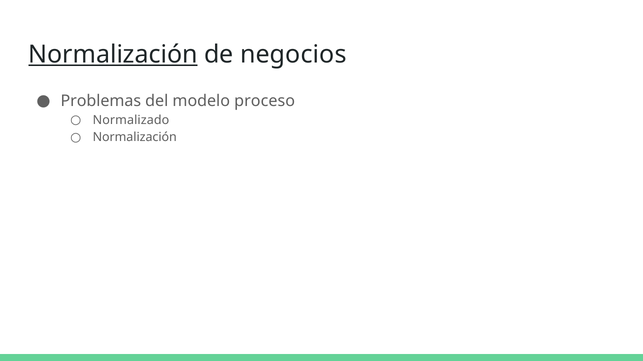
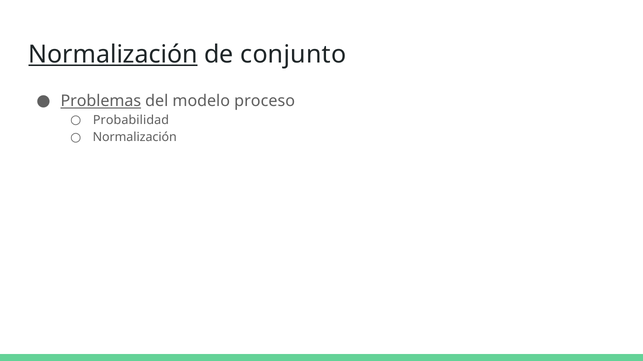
negocios: negocios -> conjunto (293, 54)
Problemas underline: none -> present (101, 101)
Normalizado: Normalizado -> Probabilidad (131, 120)
